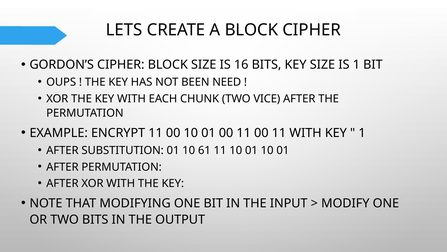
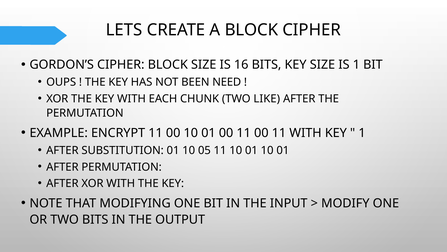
VICE: VICE -> LIKE (267, 99)
61: 61 -> 05 (204, 150)
